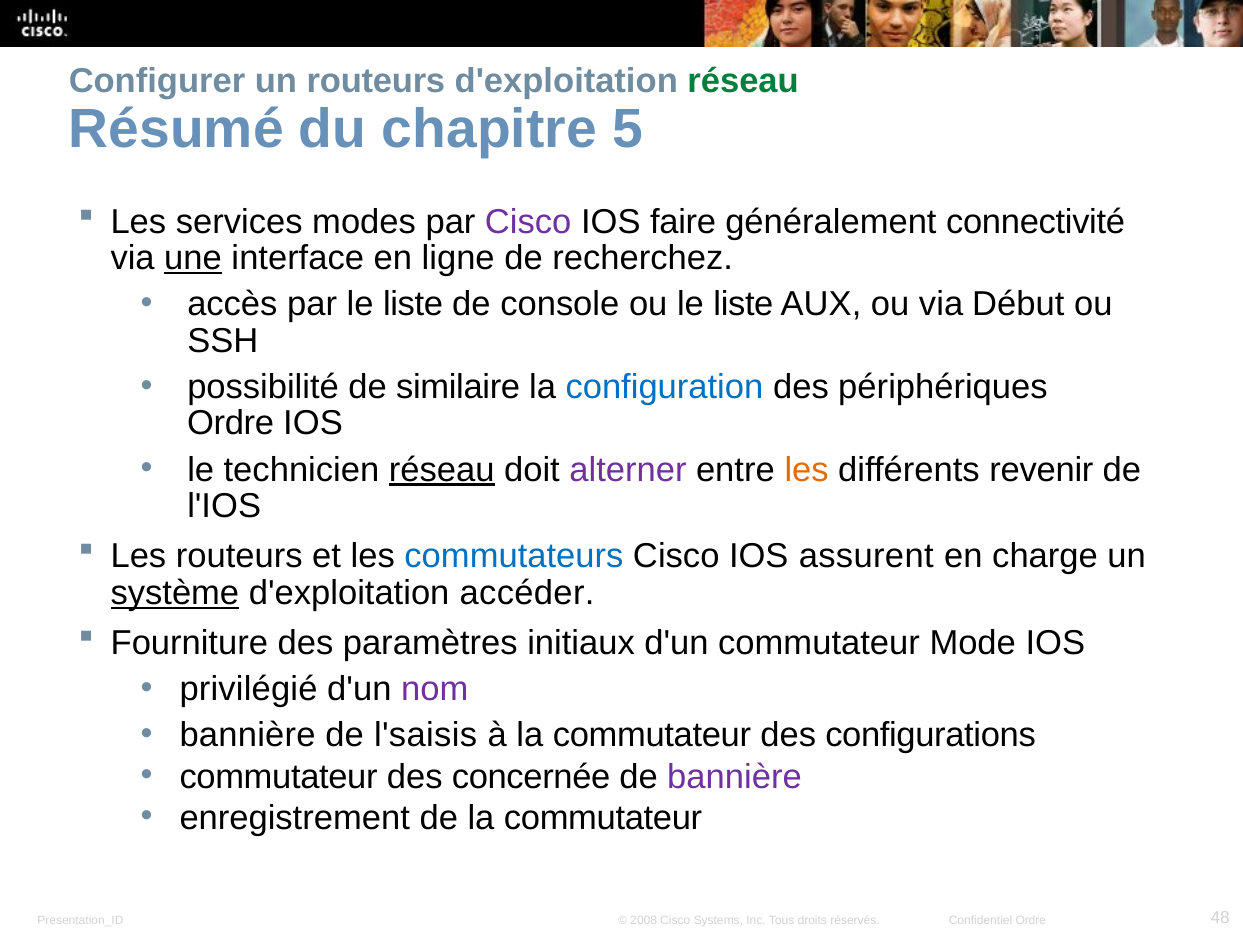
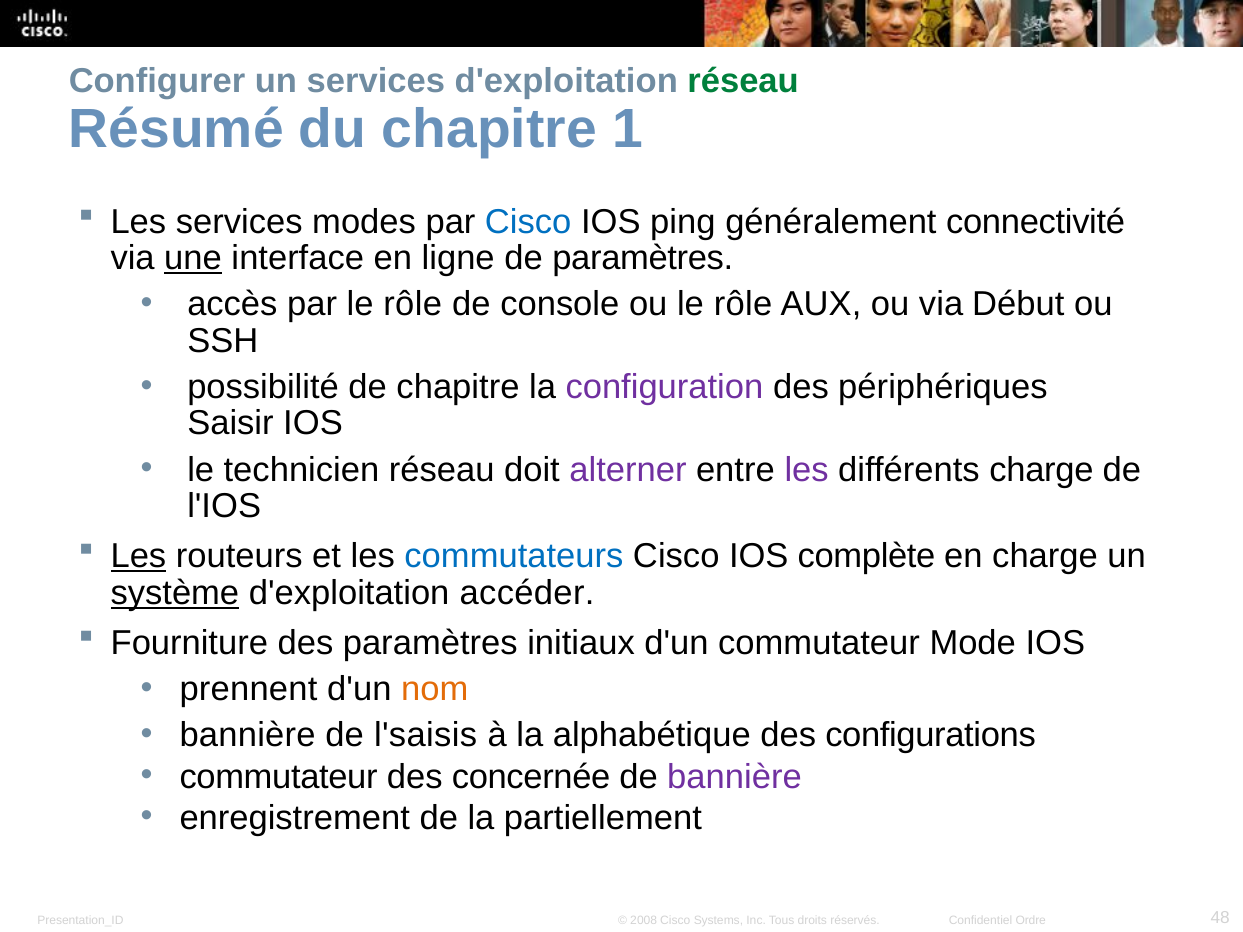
un routeurs: routeurs -> services (376, 81)
5: 5 -> 1 (627, 130)
Cisco colour: purple -> blue (528, 222)
faire: faire -> ping (683, 222)
de recherchez: recherchez -> paramètres (643, 259)
par le liste: liste -> rôle (413, 305)
ou le liste: liste -> rôle (743, 305)
de similaire: similaire -> chapitre (458, 387)
configuration colour: blue -> purple (664, 387)
Ordre: Ordre -> Saisir (230, 424)
réseau underline: present -> none (442, 470)
les colour: orange -> purple (807, 470)
différents revenir: revenir -> charge (1041, 470)
Les underline: none -> present (138, 556)
assurent: assurent -> complète (867, 556)
privilégié: privilégié -> prennent (248, 689)
nom colour: purple -> orange (435, 689)
à la commutateur: commutateur -> alphabétique (652, 735)
de la commutateur: commutateur -> partiellement (603, 818)
